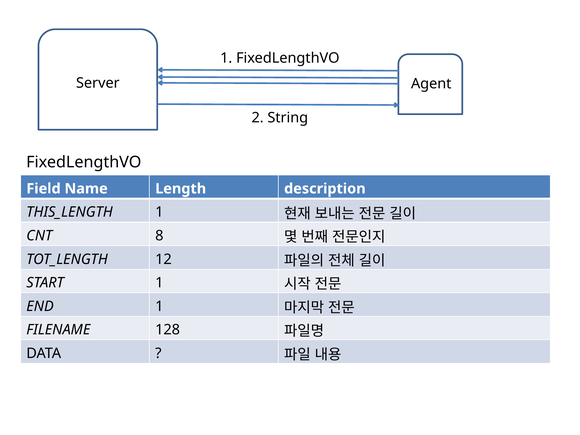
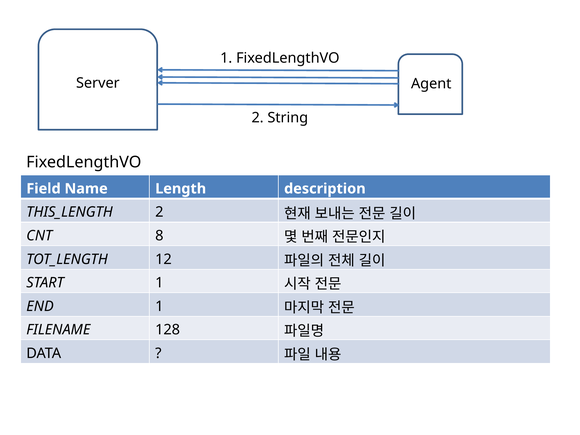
1: 1 -> 2 (159, 212)
